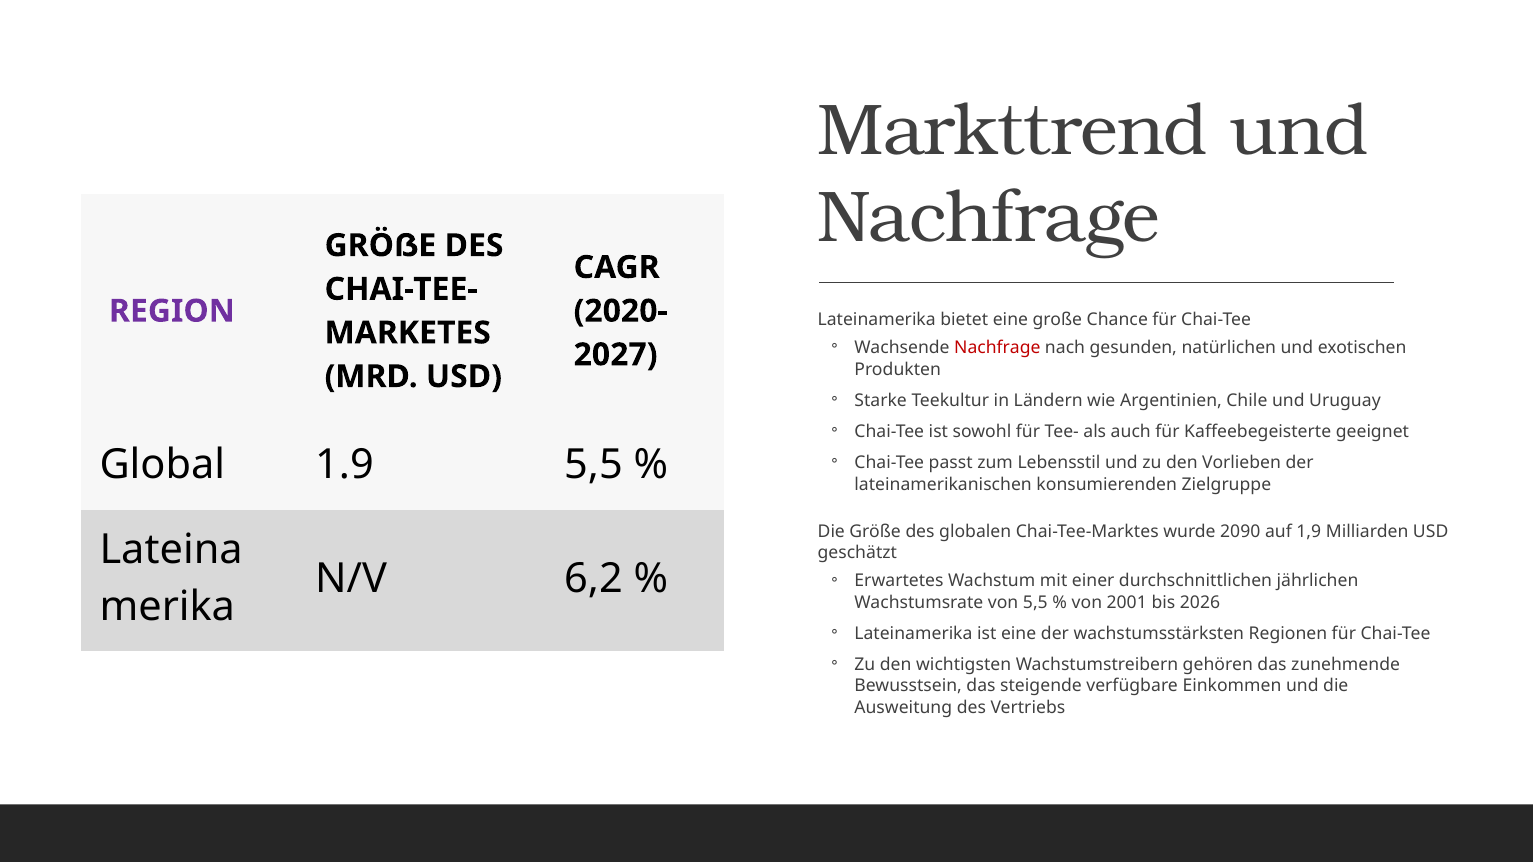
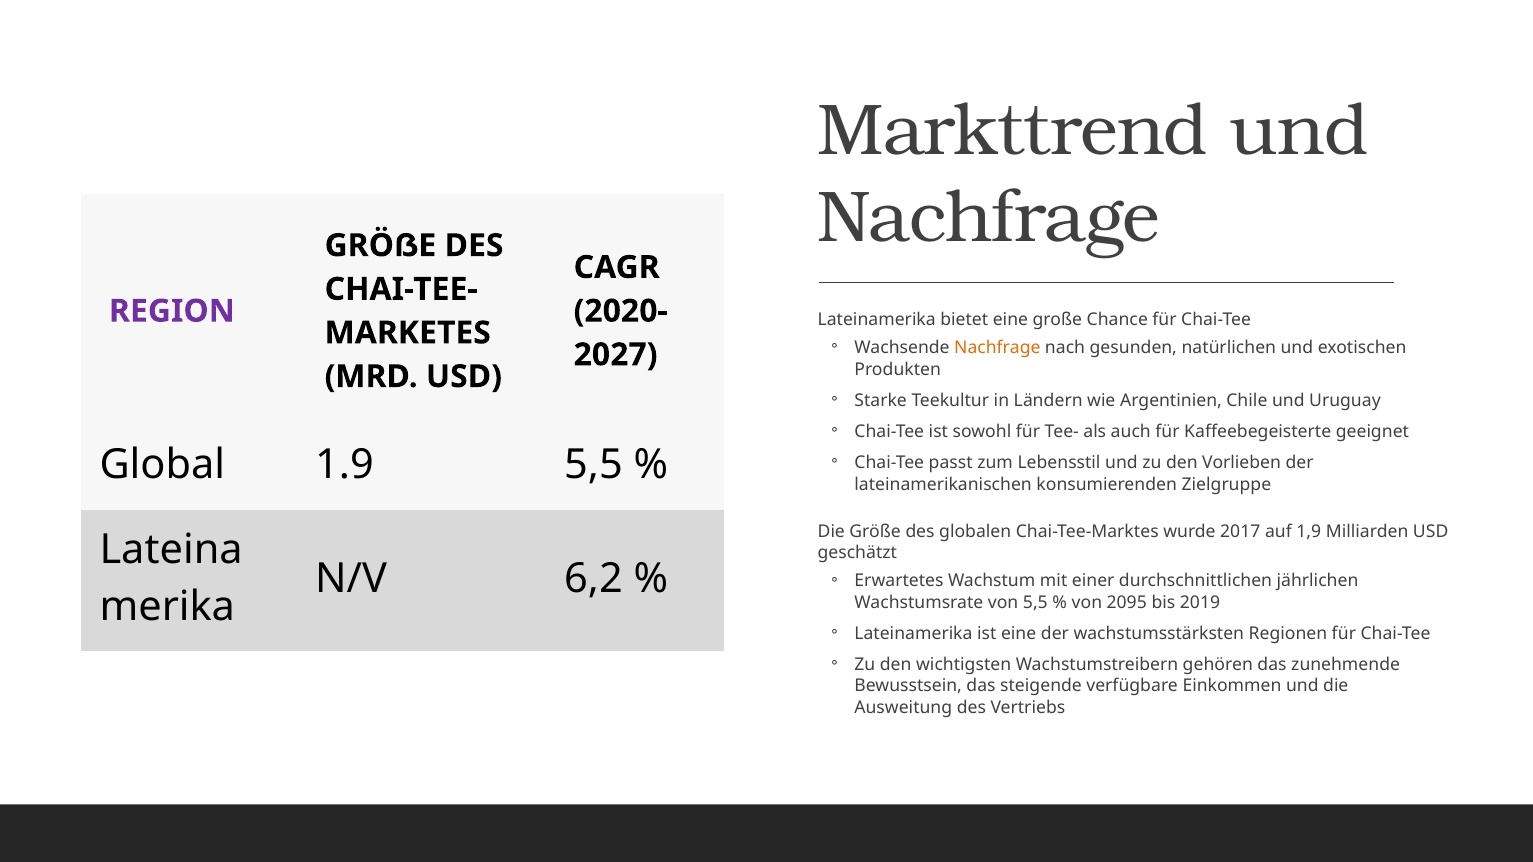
Nachfrage colour: red -> orange (997, 348)
2090: 2090 -> 2017 (1240, 531)
2001: 2001 -> 2095 (1127, 603)
2026: 2026 -> 2019 (1200, 603)
